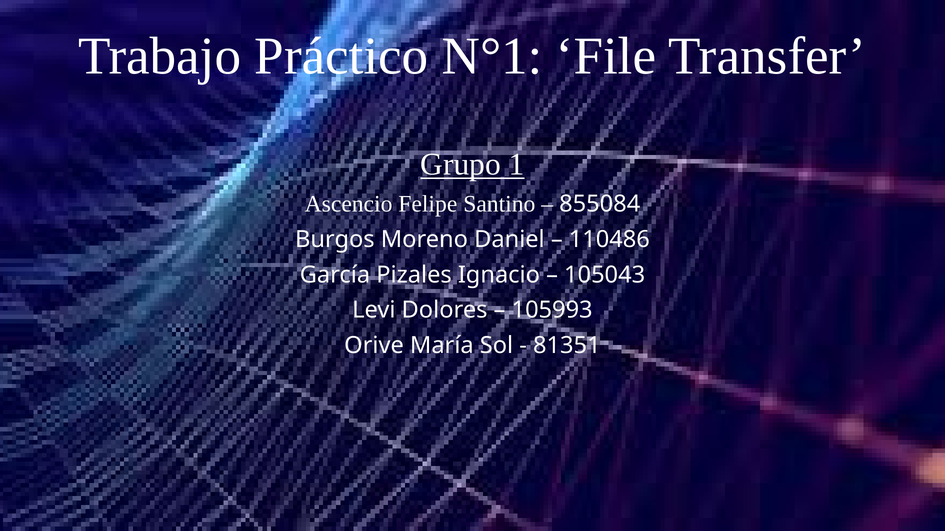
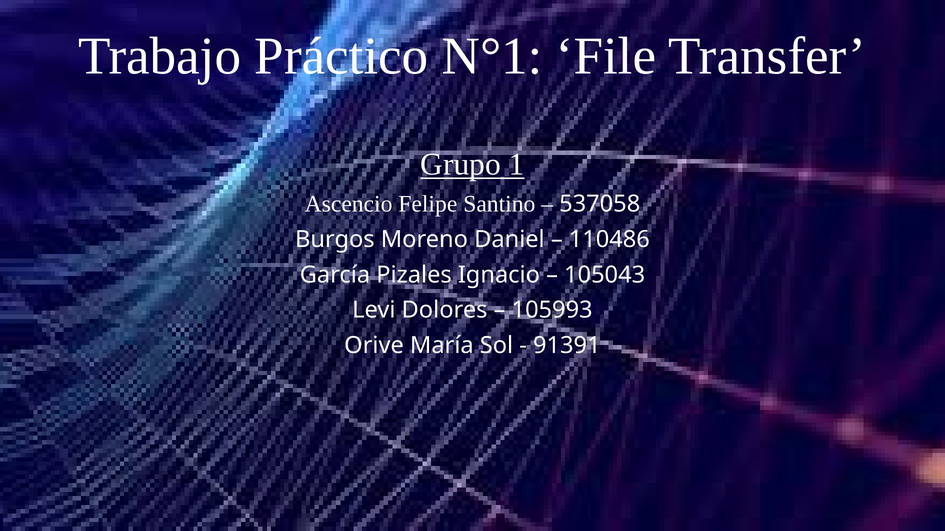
855084: 855084 -> 537058 (600, 204)
81351: 81351 -> 91391 (567, 346)
